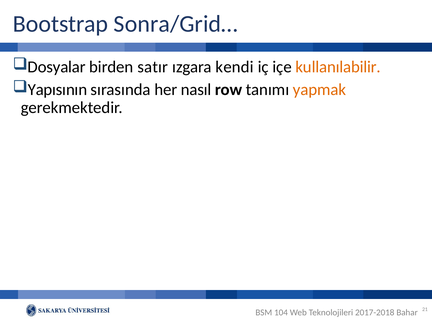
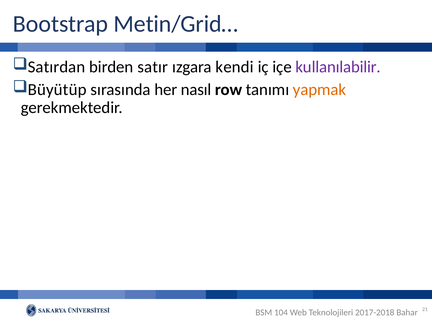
Sonra/Grid…: Sonra/Grid… -> Metin/Grid… (176, 24)
Dosyalar: Dosyalar -> Satırdan (57, 67)
kullanılabilir colour: orange -> purple (338, 67)
Yapısının: Yapısının -> Büyütüp (57, 89)
